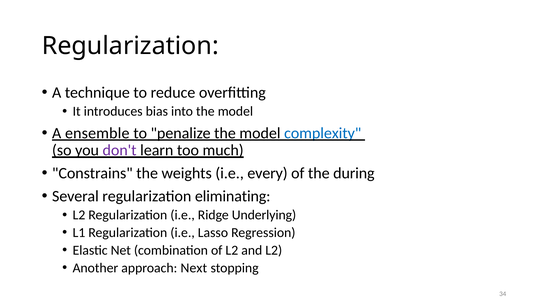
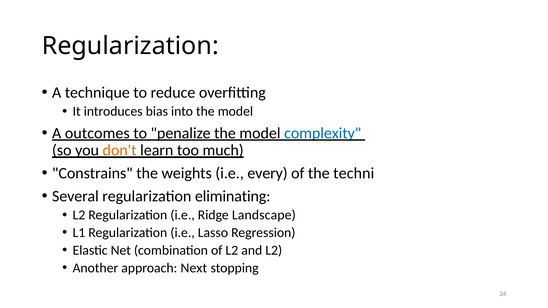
ensemble: ensemble -> outcomes (97, 133)
don't colour: purple -> orange (120, 150)
during: during -> techni (354, 173)
Underlying: Underlying -> Landscape (264, 215)
